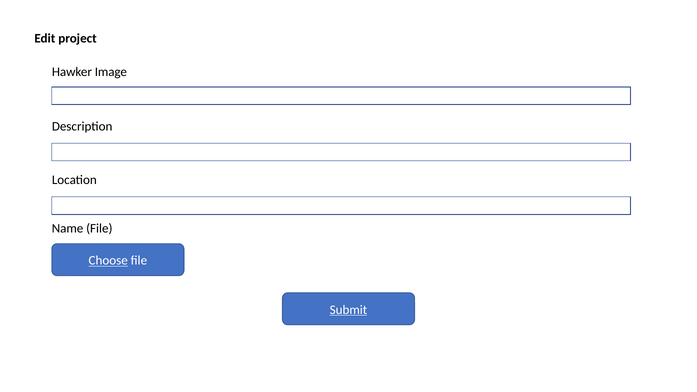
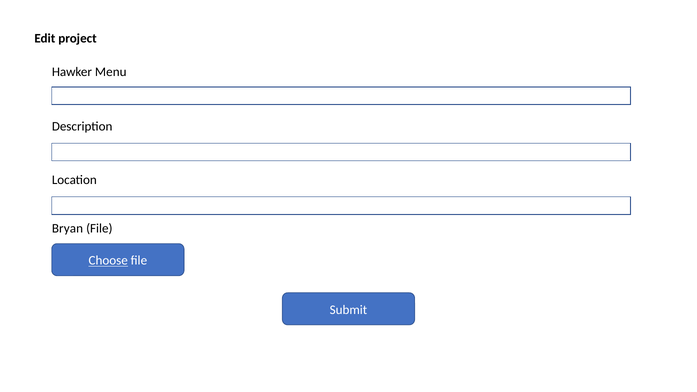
Image: Image -> Menu (111, 72)
Name: Name -> Bryan (67, 228)
Submit underline: present -> none (348, 310)
